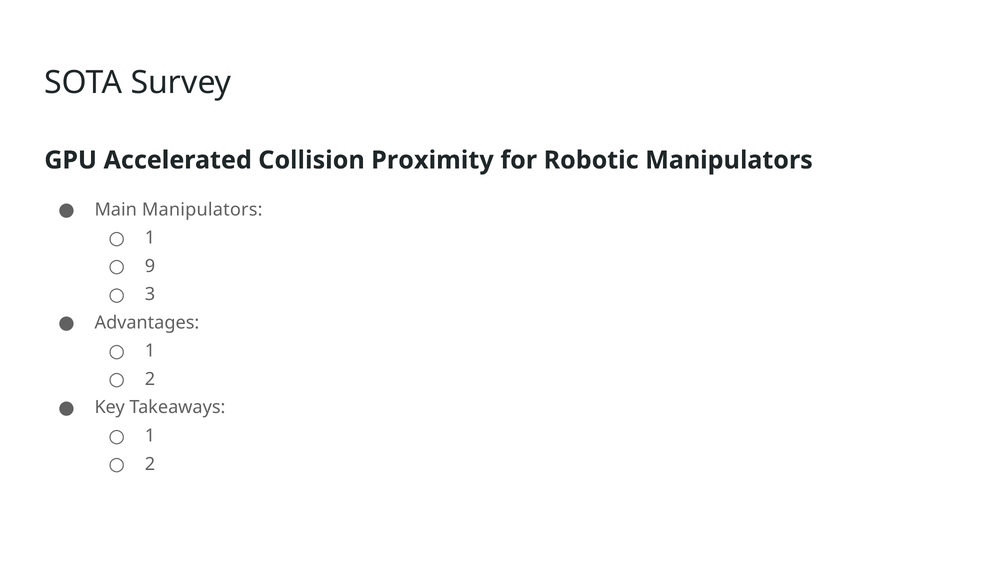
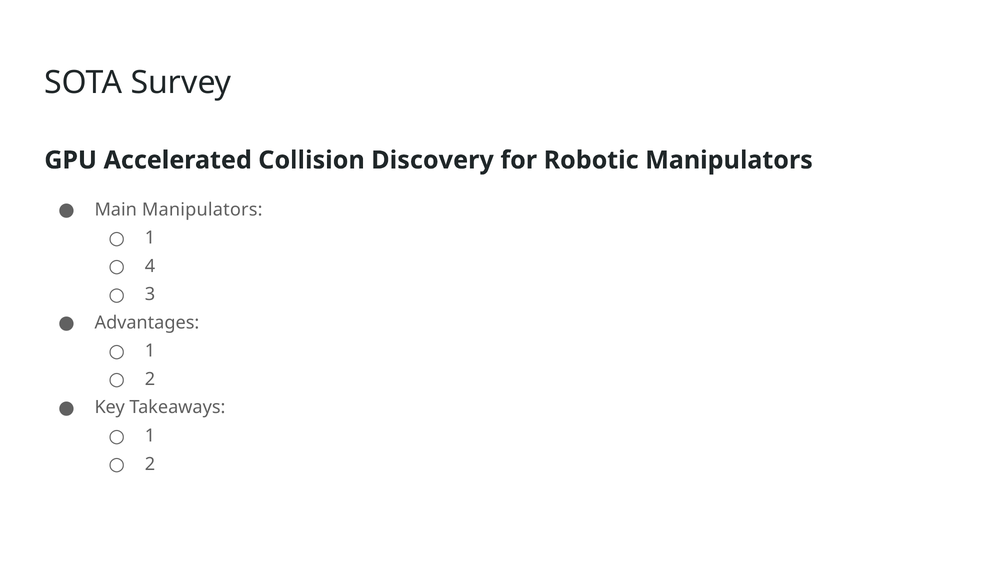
Proximity: Proximity -> Discovery (432, 160)
9: 9 -> 4 (150, 266)
